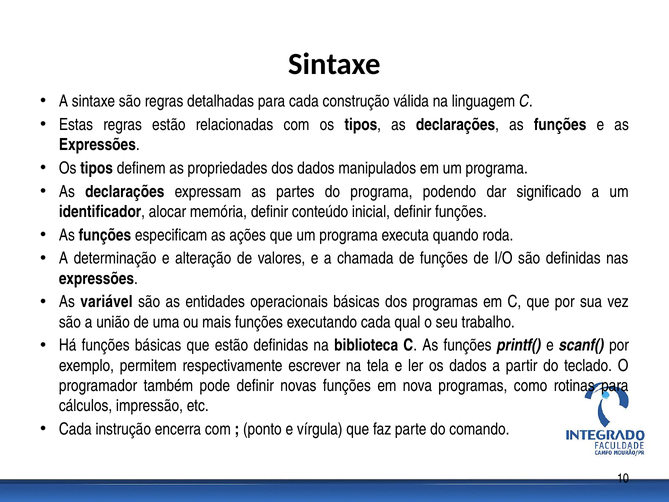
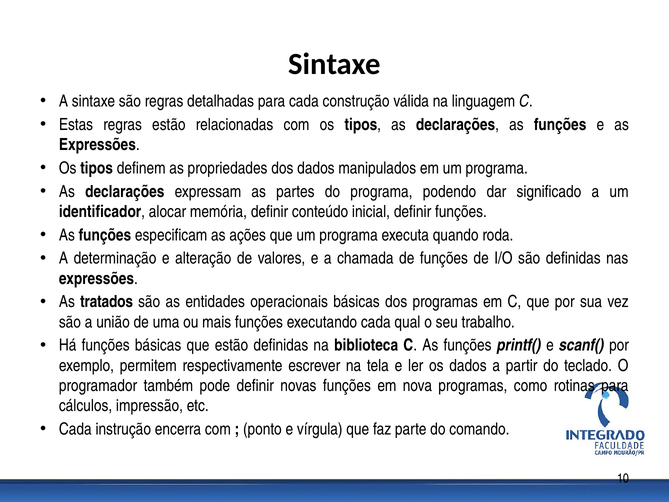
variável: variável -> tratados (107, 302)
